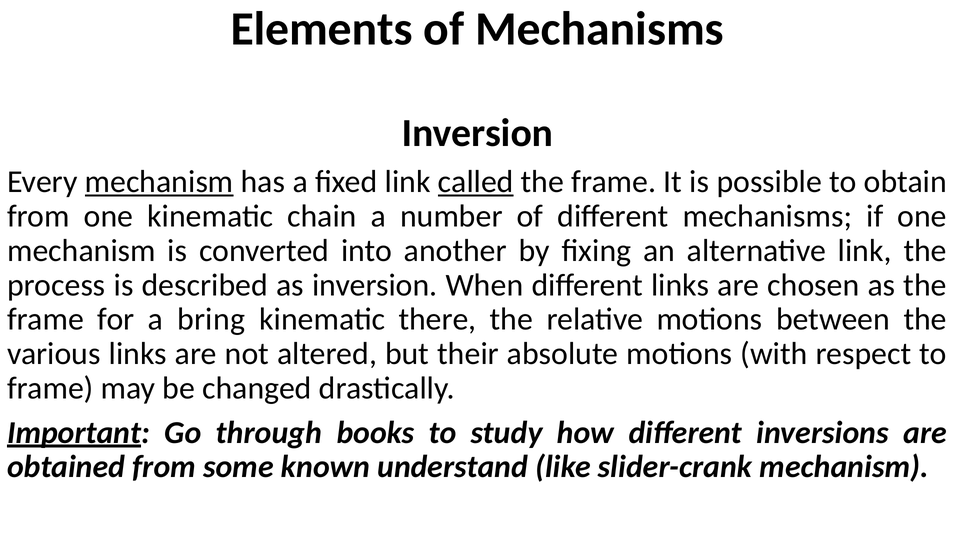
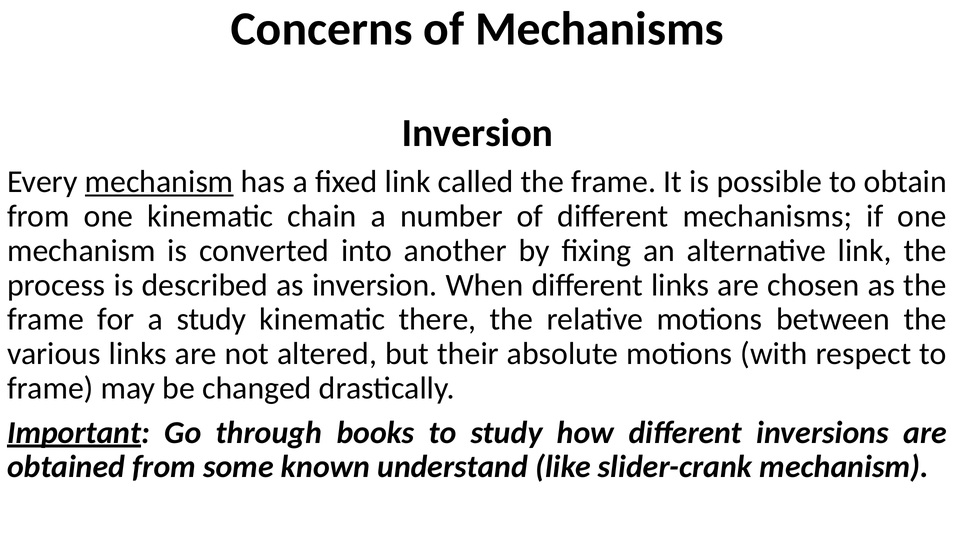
Elements: Elements -> Concerns (322, 29)
called underline: present -> none (476, 182)
a bring: bring -> study (211, 320)
